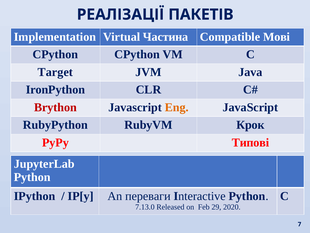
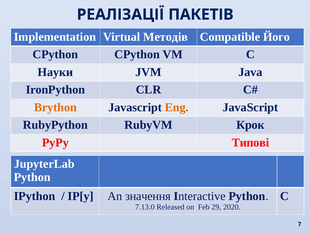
Частина: Частина -> Методів (166, 37)
Мові: Мові -> Його (277, 37)
Target: Target -> Науки (55, 72)
Brython colour: red -> orange (55, 107)
переваги: переваги -> значення (148, 196)
